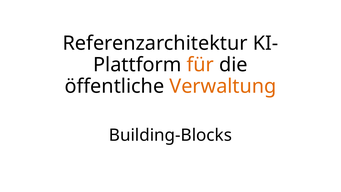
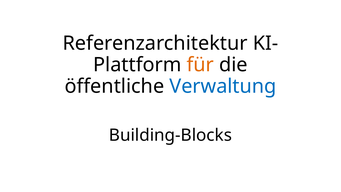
Verwaltung colour: orange -> blue (223, 86)
